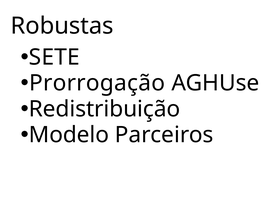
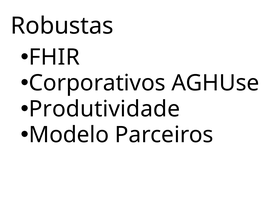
SETE: SETE -> FHIR (54, 57)
Prorrogação: Prorrogação -> Corporativos (97, 83)
Redistribuição: Redistribuição -> Produtividade (104, 109)
